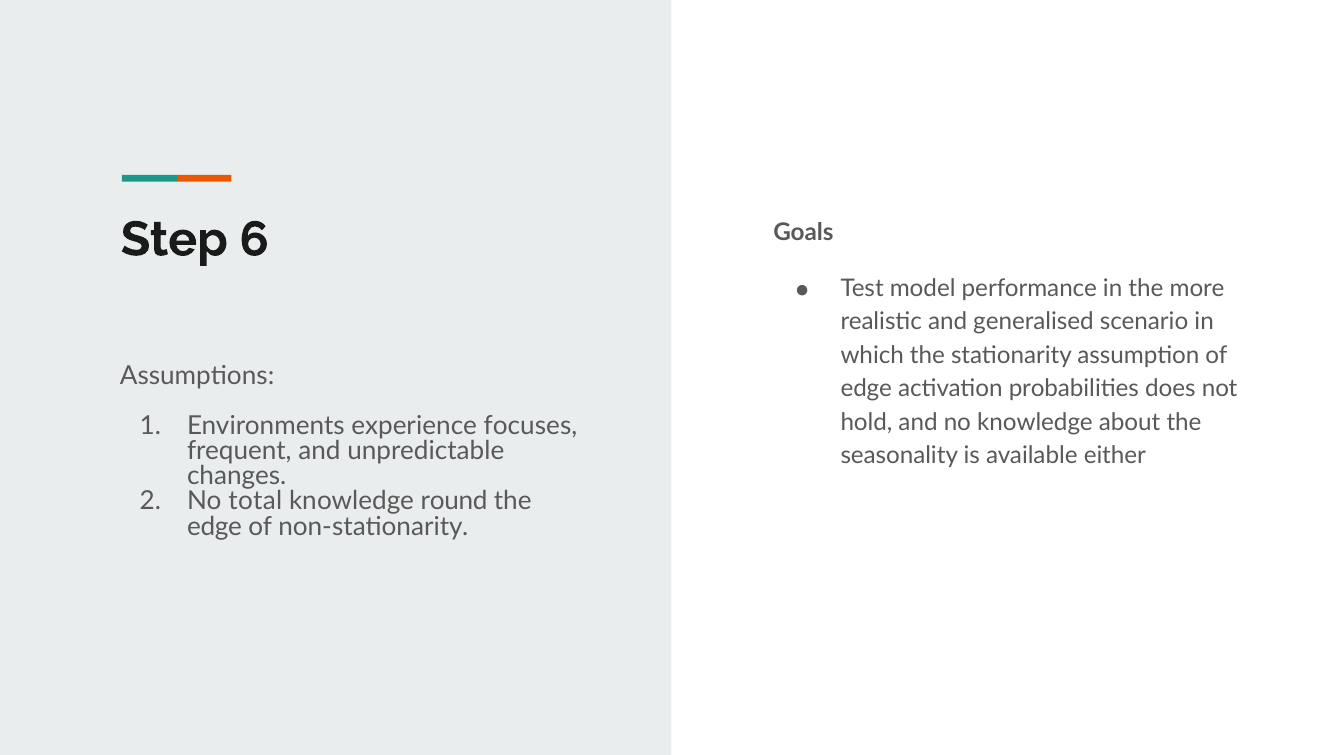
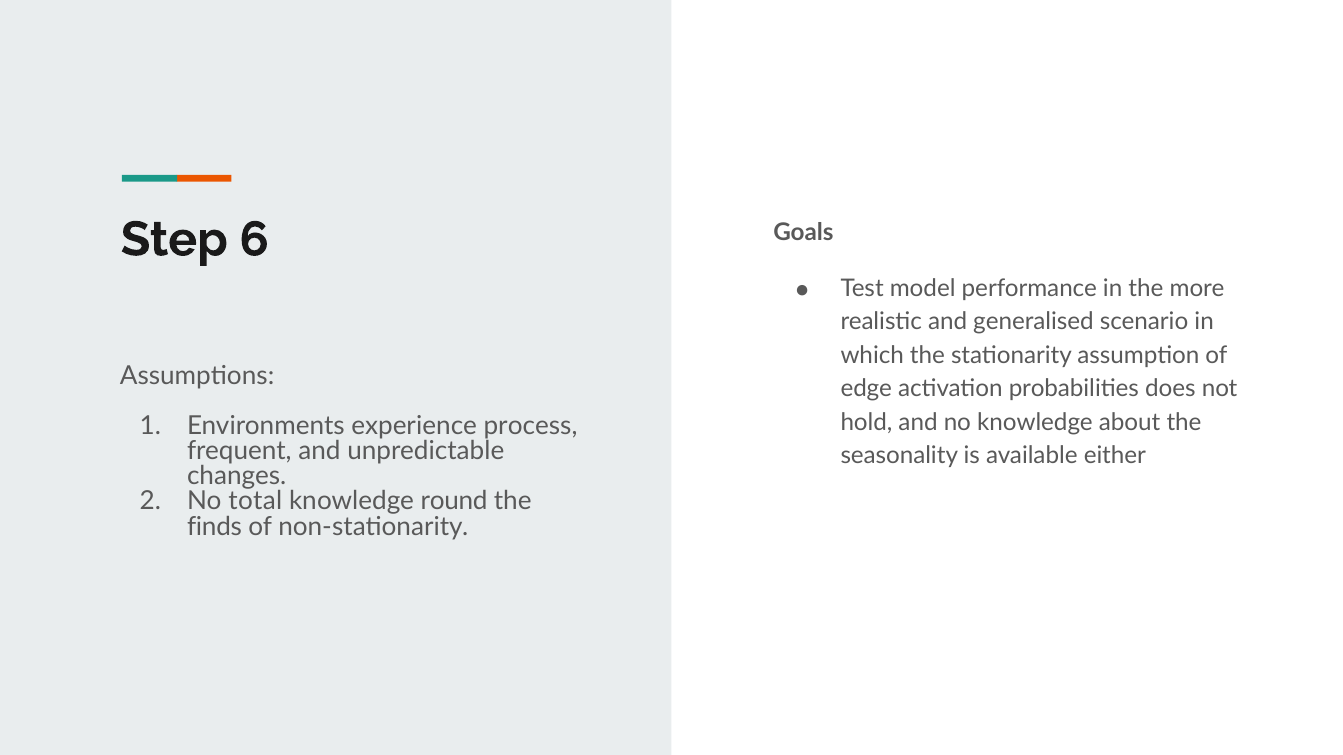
focuses: focuses -> process (531, 426)
edge: edge -> finds (215, 527)
